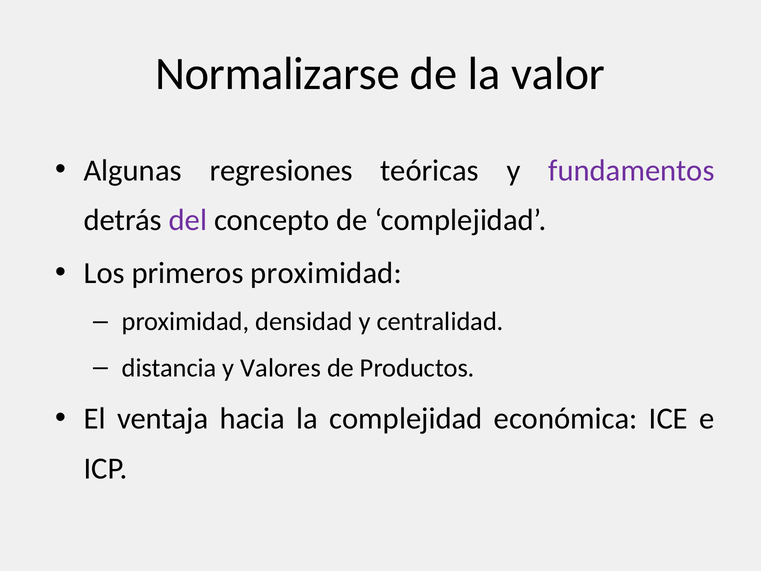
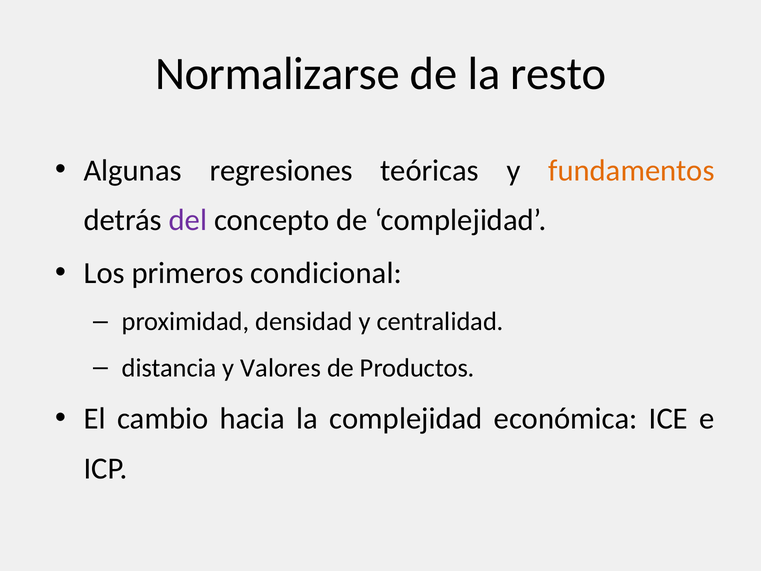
valor: valor -> resto (558, 74)
fundamentos colour: purple -> orange (632, 170)
primeros proximidad: proximidad -> condicional (326, 273)
ventaja: ventaja -> cambio (163, 419)
